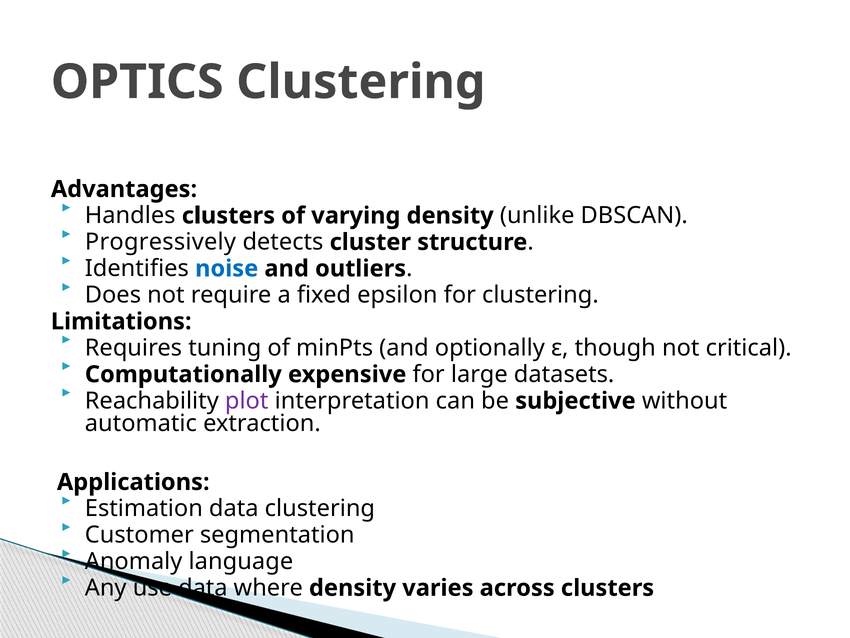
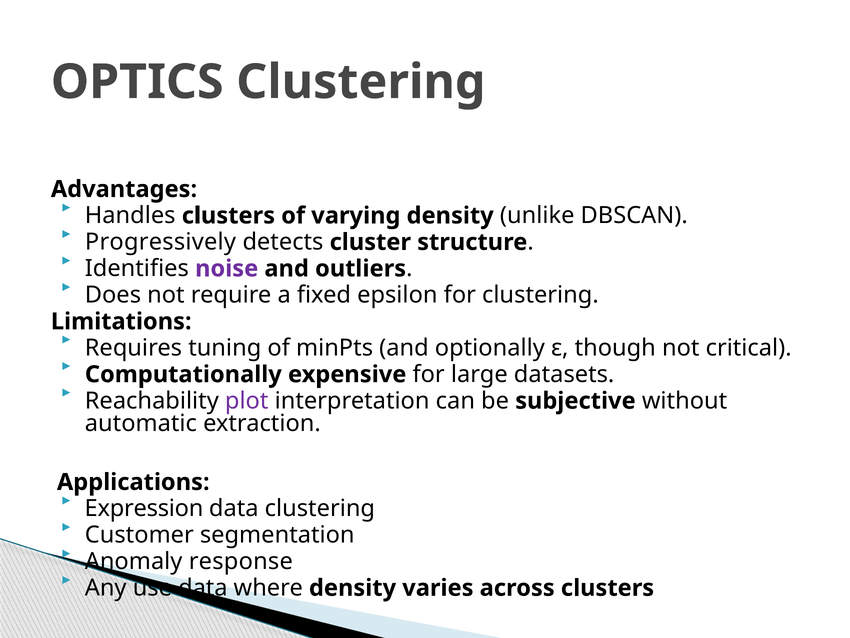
noise colour: blue -> purple (227, 268)
Estimation: Estimation -> Expression (144, 508)
language: language -> response (241, 561)
